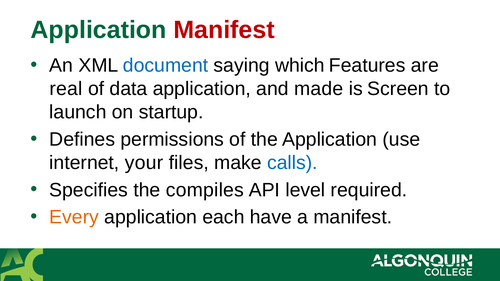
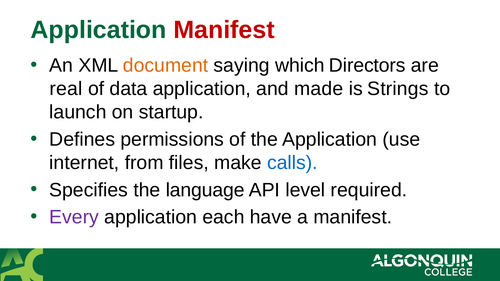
document colour: blue -> orange (166, 66)
Features: Features -> Directors (367, 66)
Screen: Screen -> Strings (398, 89)
your: your -> from (144, 163)
compiles: compiles -> language (205, 190)
Every colour: orange -> purple (74, 217)
